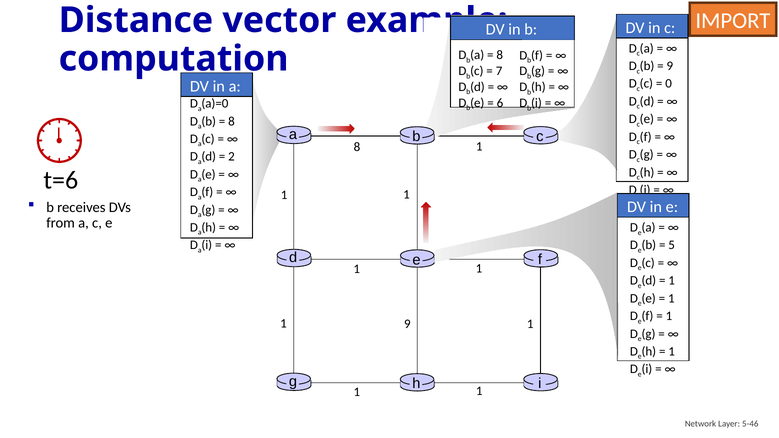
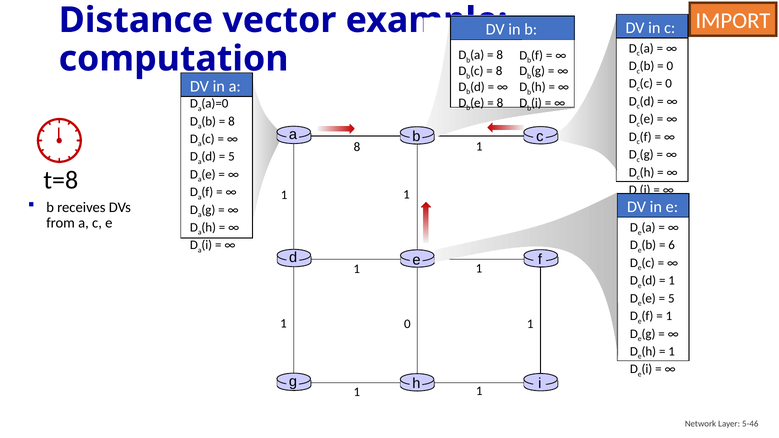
9: 9 -> 0 (670, 66)
7: 7 -> 8 (499, 71)
6: 6 -> 8 (500, 103)
2: 2 -> 5 (231, 157)
t=6: t=6 -> t=8 (61, 180)
5: 5 -> 6 (672, 245)
1: 1 -> 5 (671, 298)
1 9: 9 -> 0 (407, 324)
